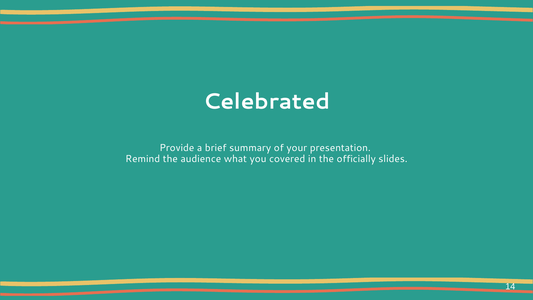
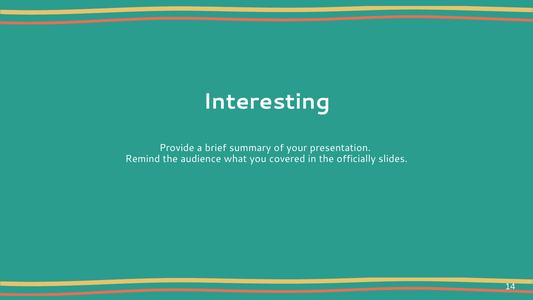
Celebrated: Celebrated -> Interesting (267, 101)
